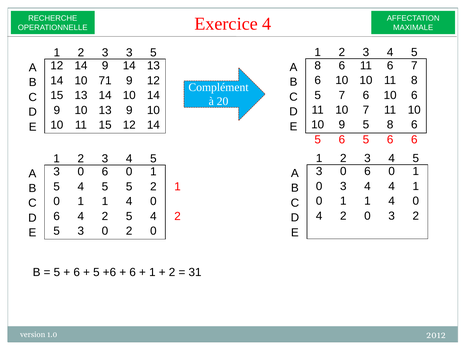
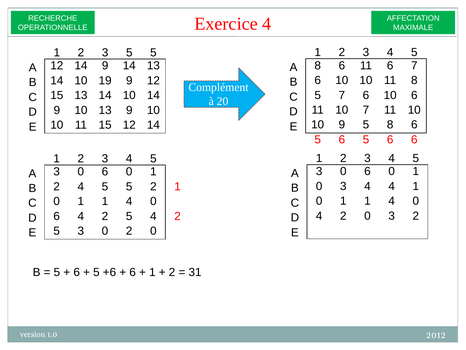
3 3: 3 -> 5 (129, 53)
71: 71 -> 19 (105, 80)
B 5: 5 -> 2 (57, 186)
